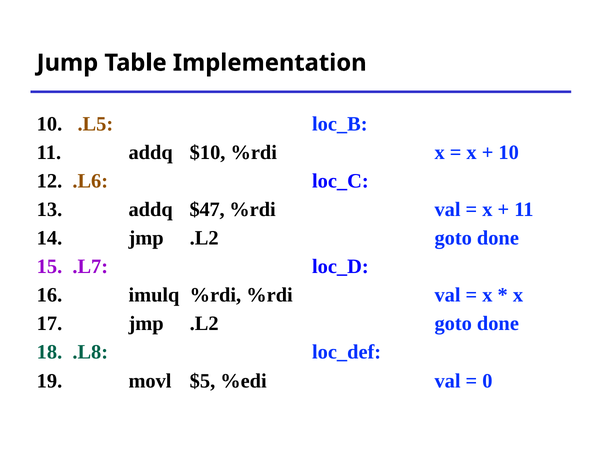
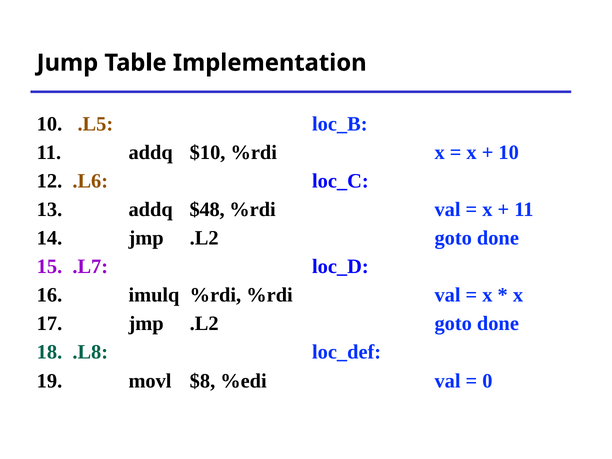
$47: $47 -> $48 (207, 209)
$5: $5 -> $8 (202, 381)
